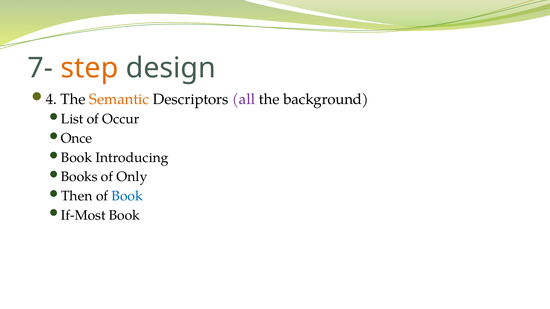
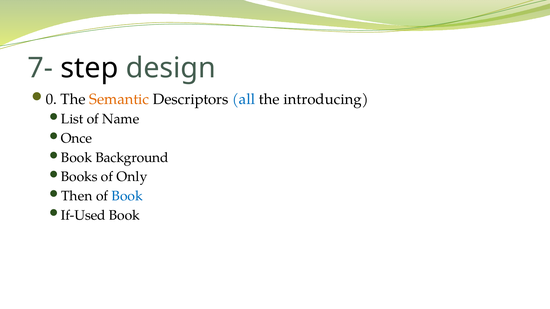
step colour: orange -> black (89, 68)
4: 4 -> 0 (51, 99)
all colour: purple -> blue (244, 99)
background: background -> introducing (326, 99)
Occur: Occur -> Name (121, 119)
Introducing: Introducing -> Background (132, 158)
If-Most: If-Most -> If-Used (83, 215)
